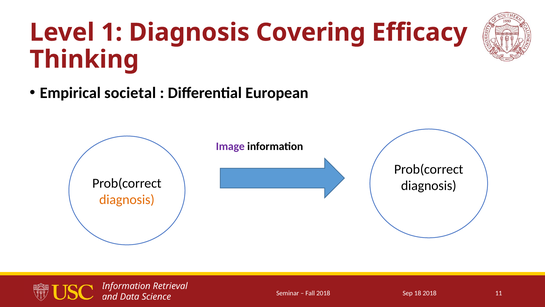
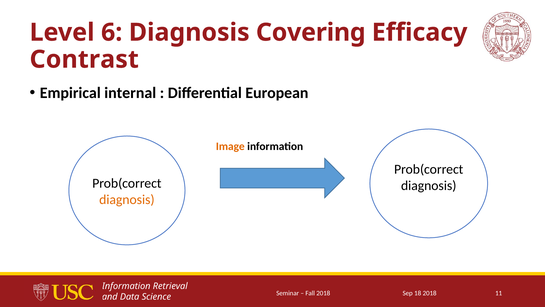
1: 1 -> 6 (112, 32)
Thinking: Thinking -> Contrast (84, 59)
societal: societal -> internal (130, 93)
Image colour: purple -> orange (230, 146)
